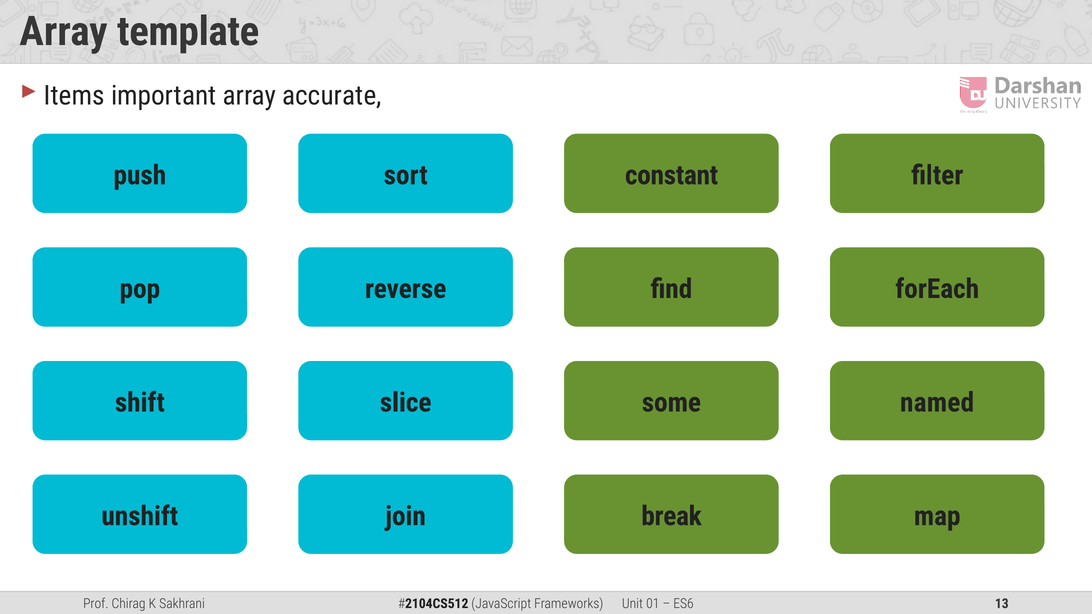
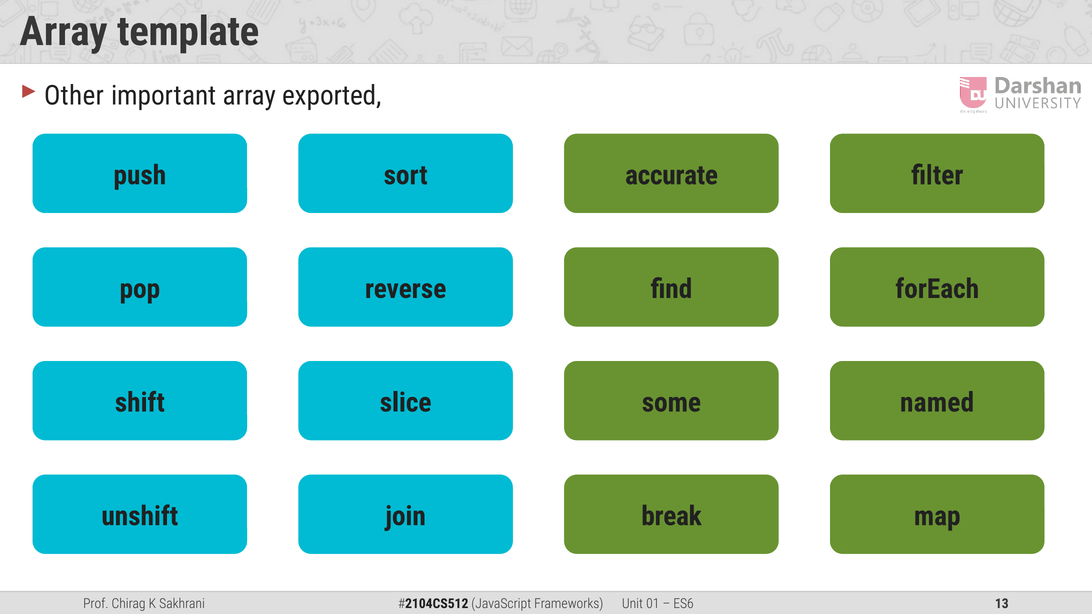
Items: Items -> Other (74, 96)
accurate: accurate -> exported (332, 96)
constant: constant -> accurate (672, 175)
